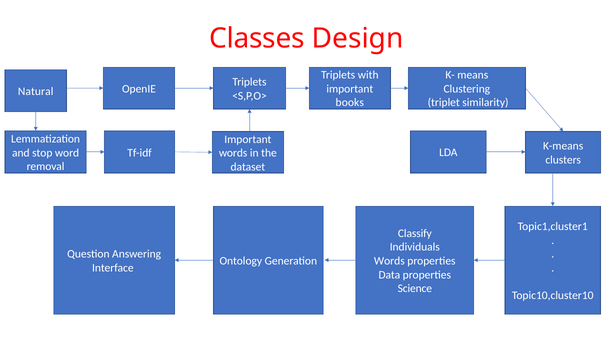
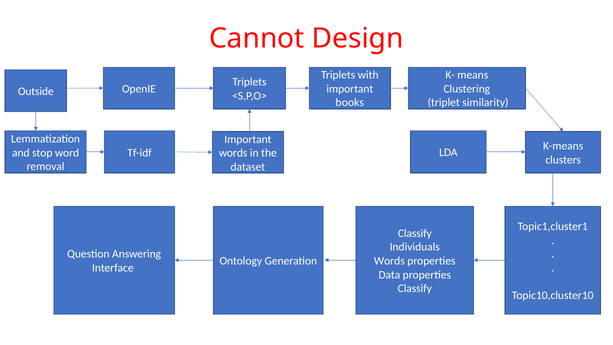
Classes: Classes -> Cannot (257, 38)
Natural: Natural -> Outside (36, 92)
Science: Science -> Classify (415, 288)
